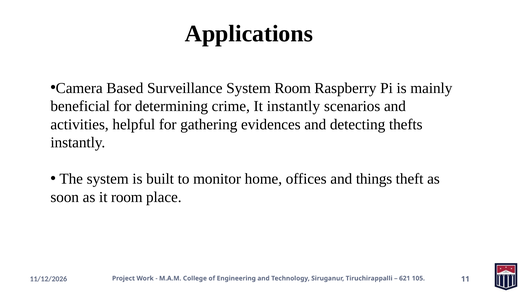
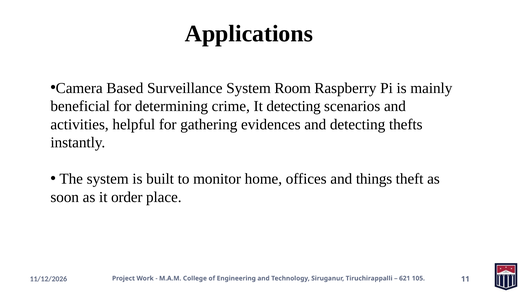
It instantly: instantly -> detecting (294, 106)
it room: room -> order (127, 197)
